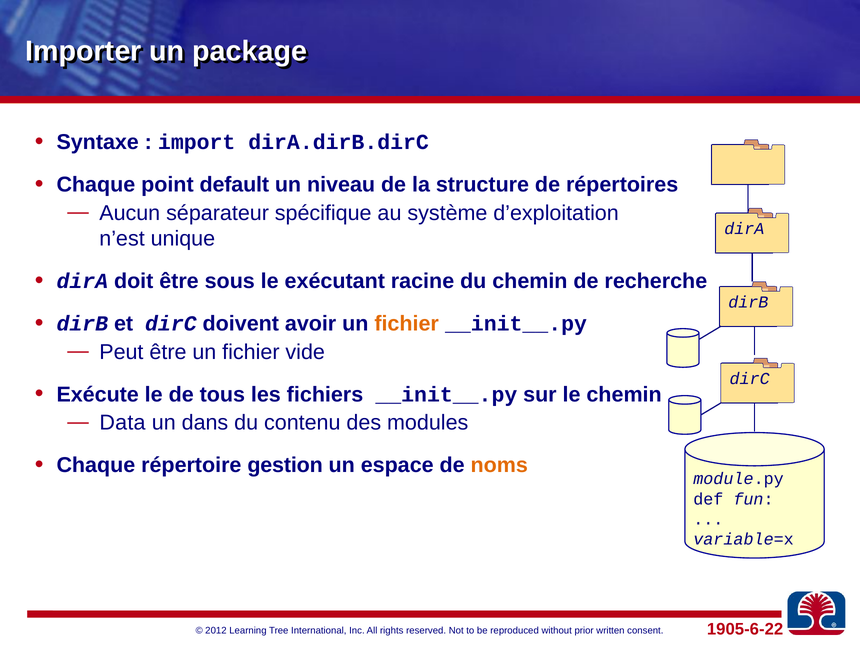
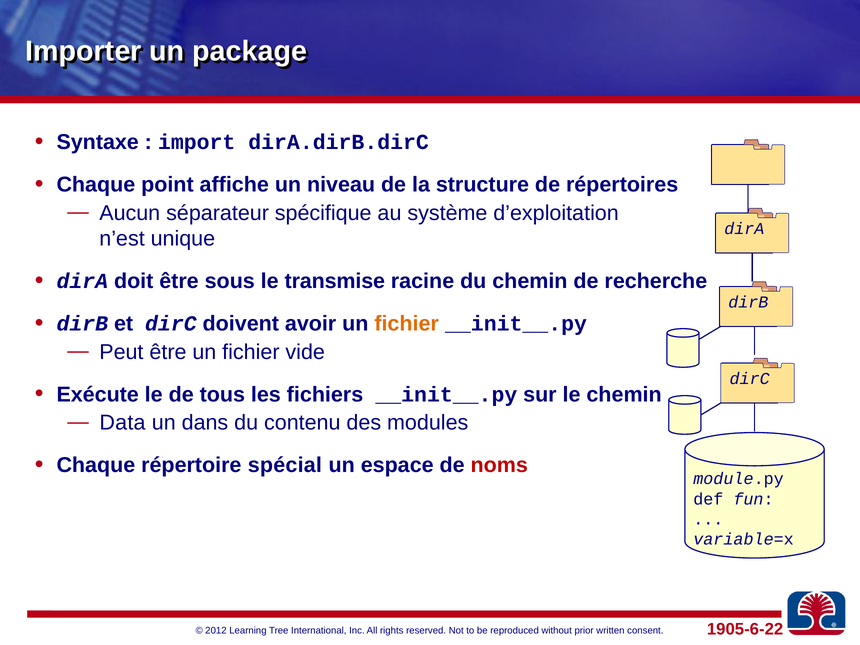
default: default -> affiche (234, 185)
exécutant: exécutant -> transmise (335, 281)
gestion: gestion -> spécial (285, 465)
noms colour: orange -> red (499, 465)
